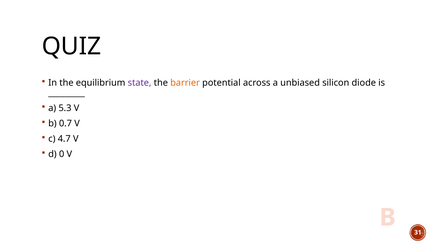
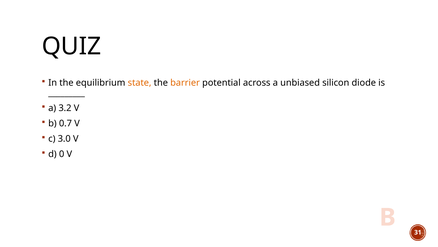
state colour: purple -> orange (140, 83)
5.3: 5.3 -> 3.2 (65, 108)
4.7: 4.7 -> 3.0 (64, 139)
